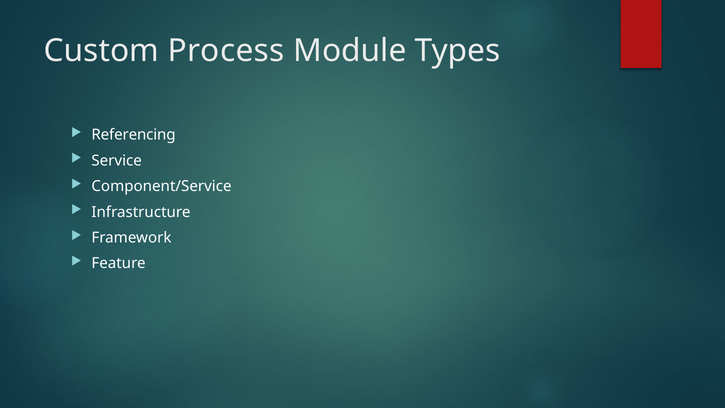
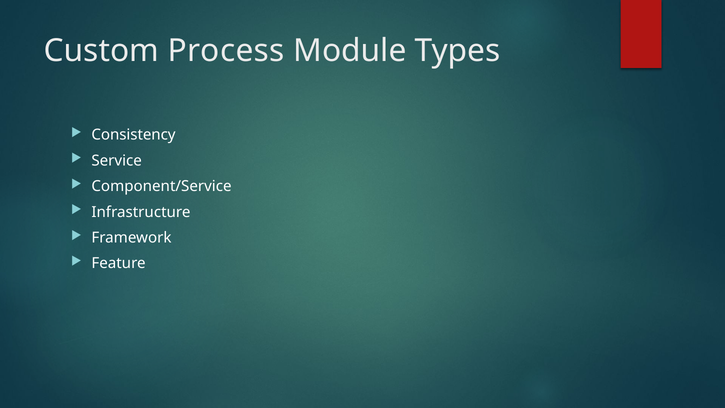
Referencing: Referencing -> Consistency (133, 135)
